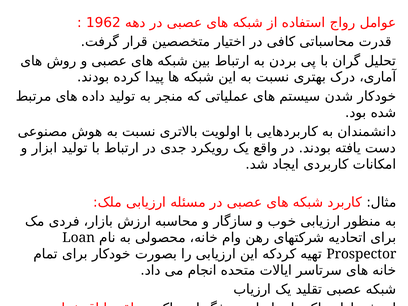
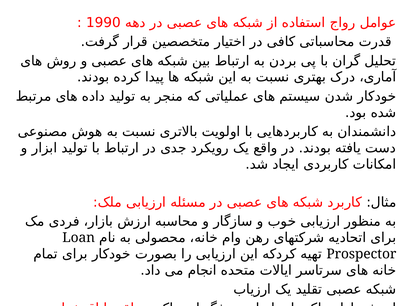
1962: 1962 -> 1990 (103, 23)
